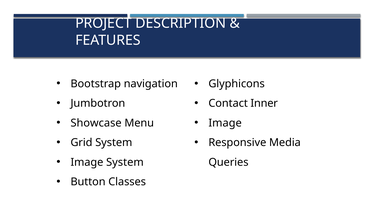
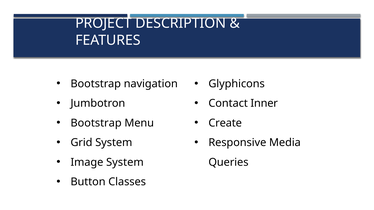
Showcase: Showcase -> Bootstrap (96, 123)
Image: Image -> Create (225, 123)
